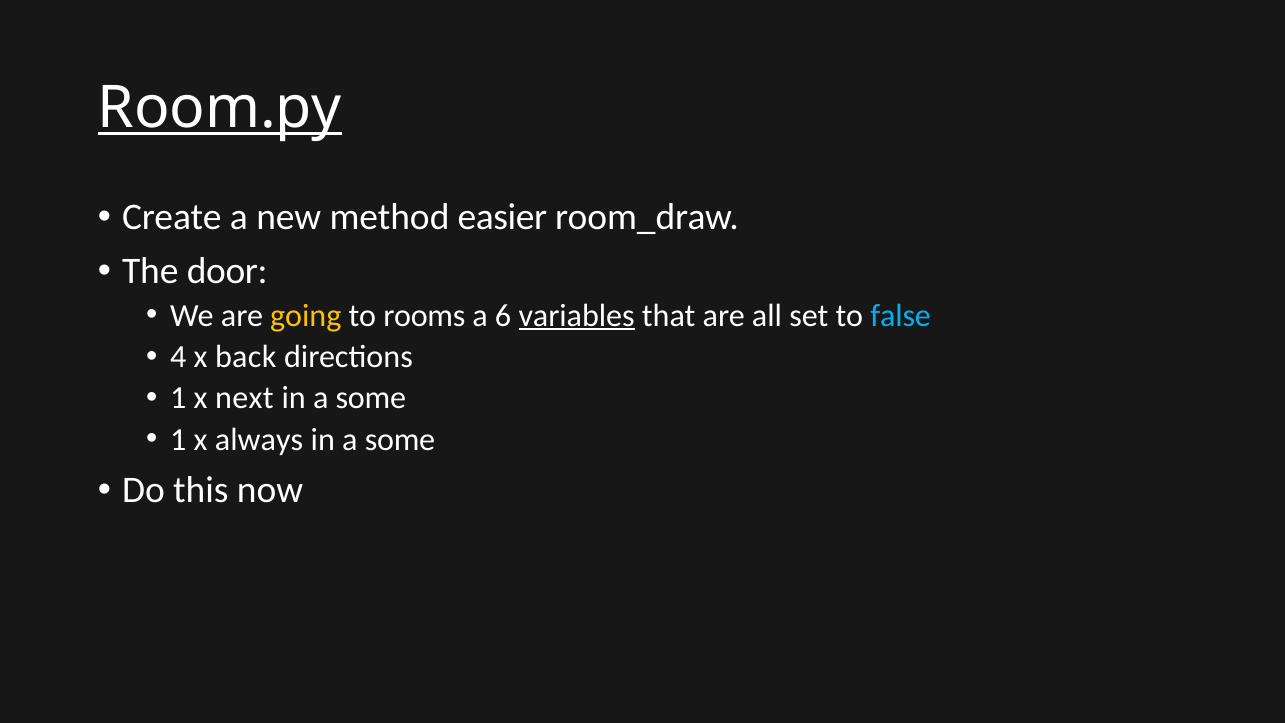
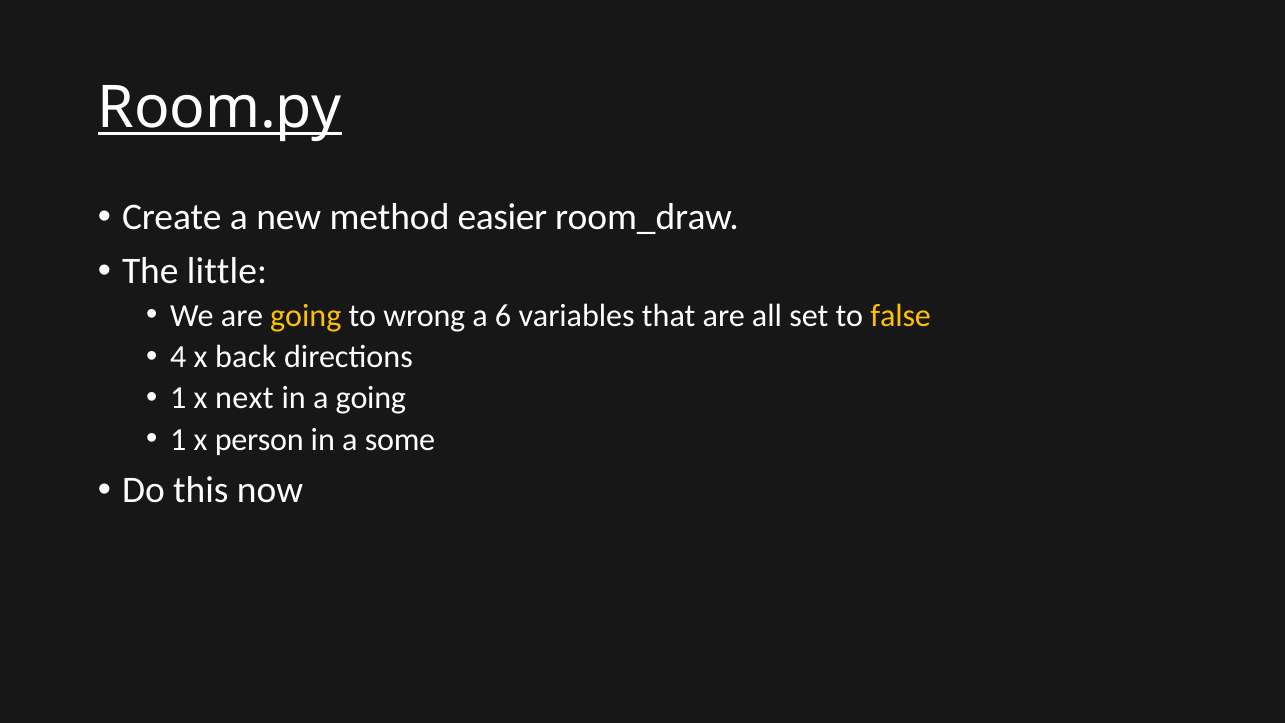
door: door -> little (227, 271)
rooms: rooms -> wrong (424, 315)
variables underline: present -> none (577, 315)
false colour: light blue -> yellow (901, 315)
some: some -> going (371, 398)
always: always -> person (259, 440)
